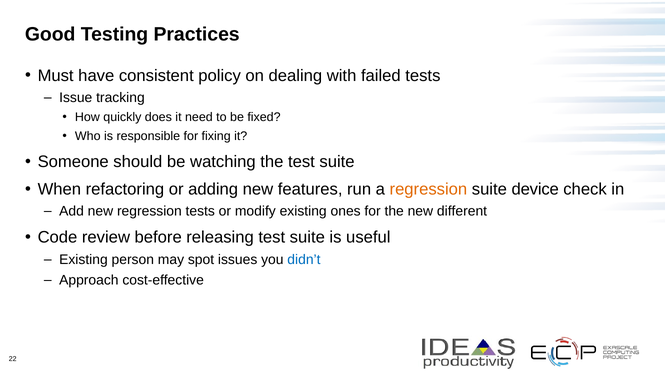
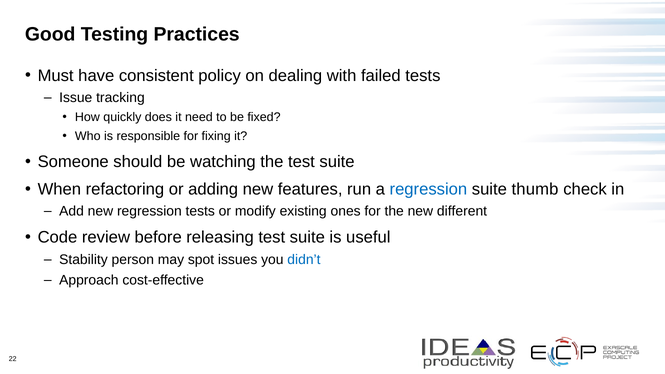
regression colour: orange -> blue (428, 189)
device: device -> thumb (535, 189)
Existing: Existing -> Stability (83, 260)
